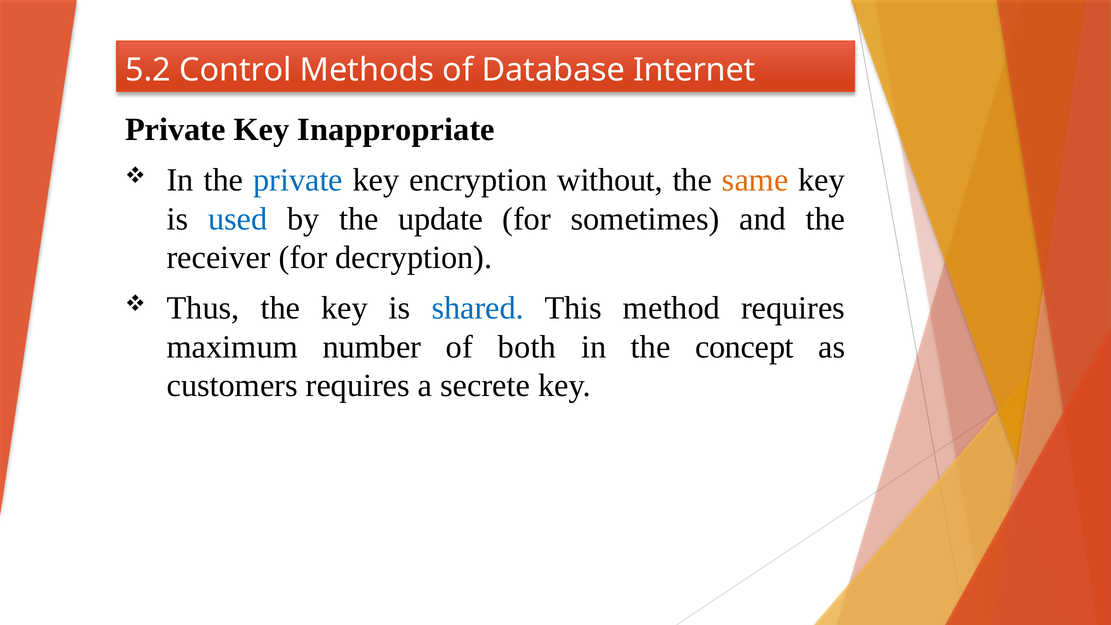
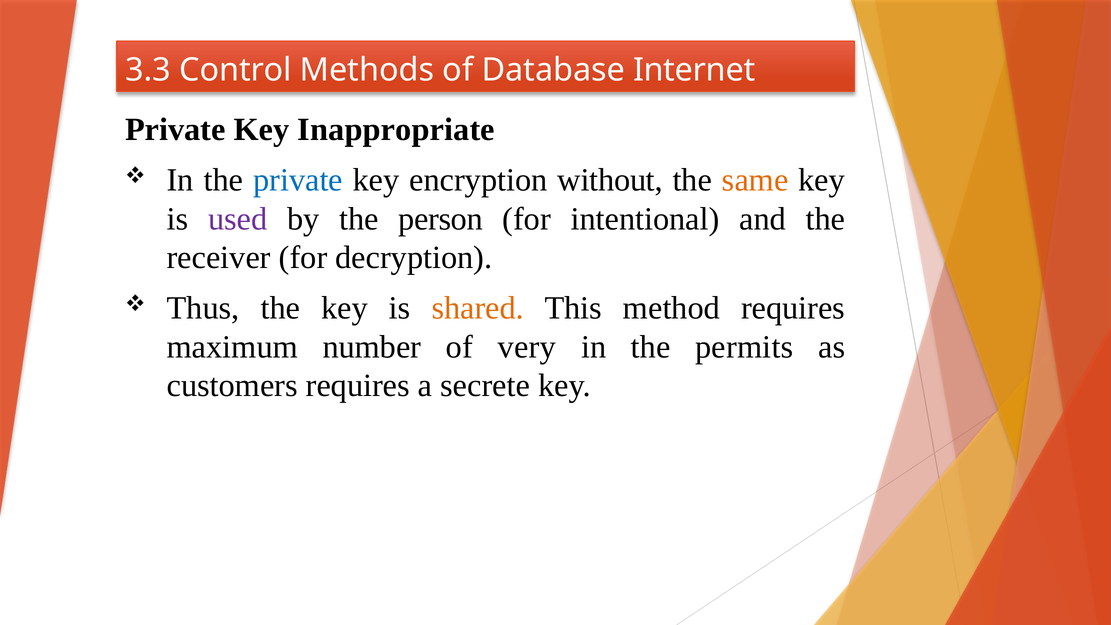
5.2: 5.2 -> 3.3 (148, 70)
used colour: blue -> purple (238, 219)
update: update -> person (441, 219)
sometimes: sometimes -> intentional (645, 219)
shared colour: blue -> orange (478, 308)
both: both -> very (527, 347)
concept: concept -> permits (744, 347)
